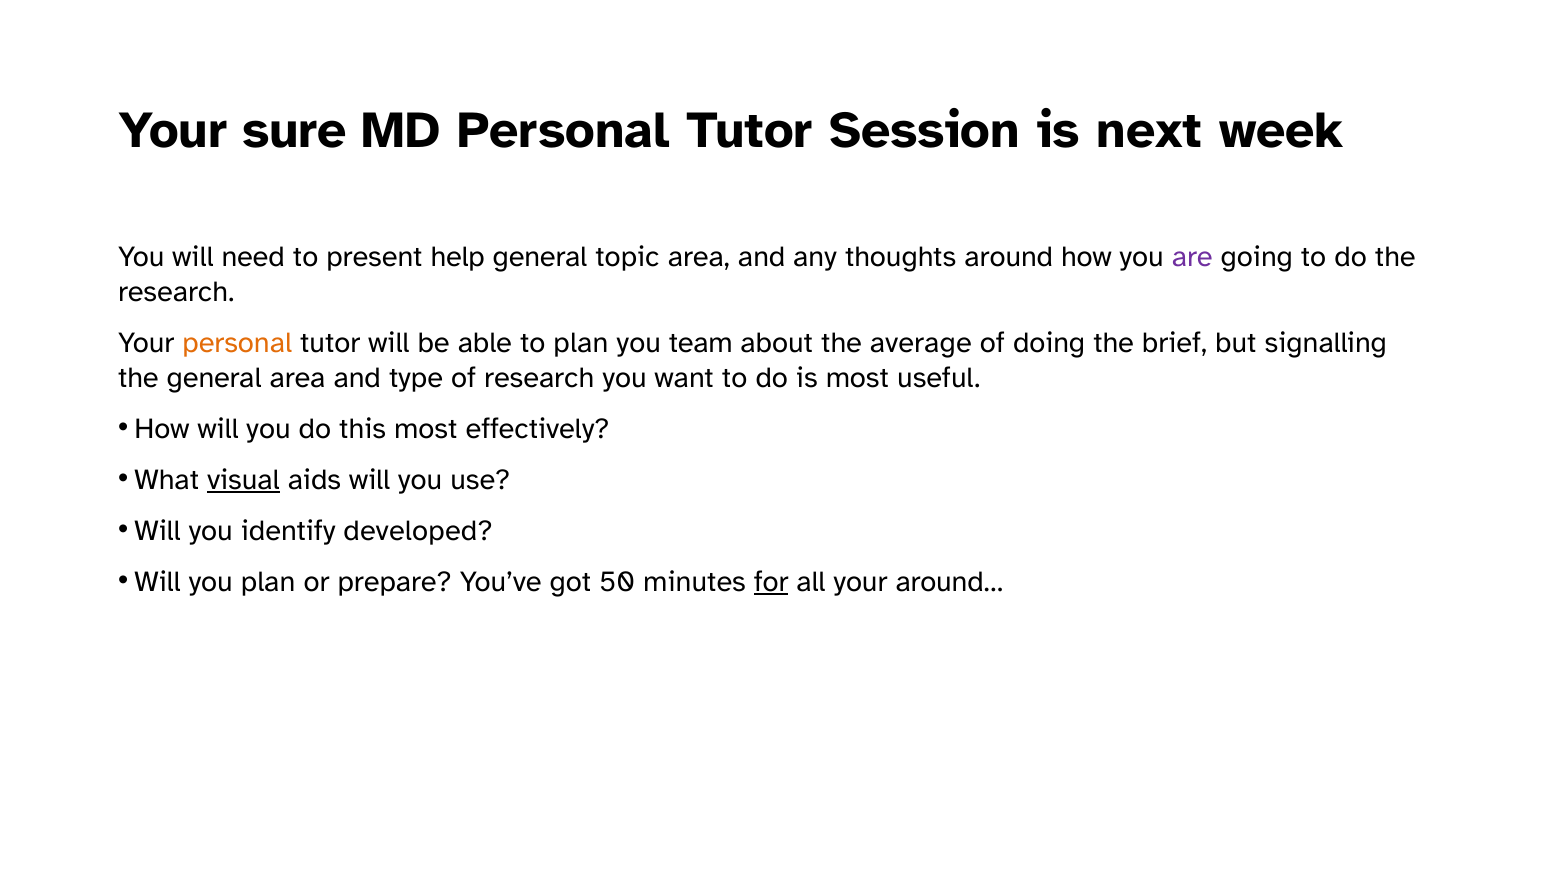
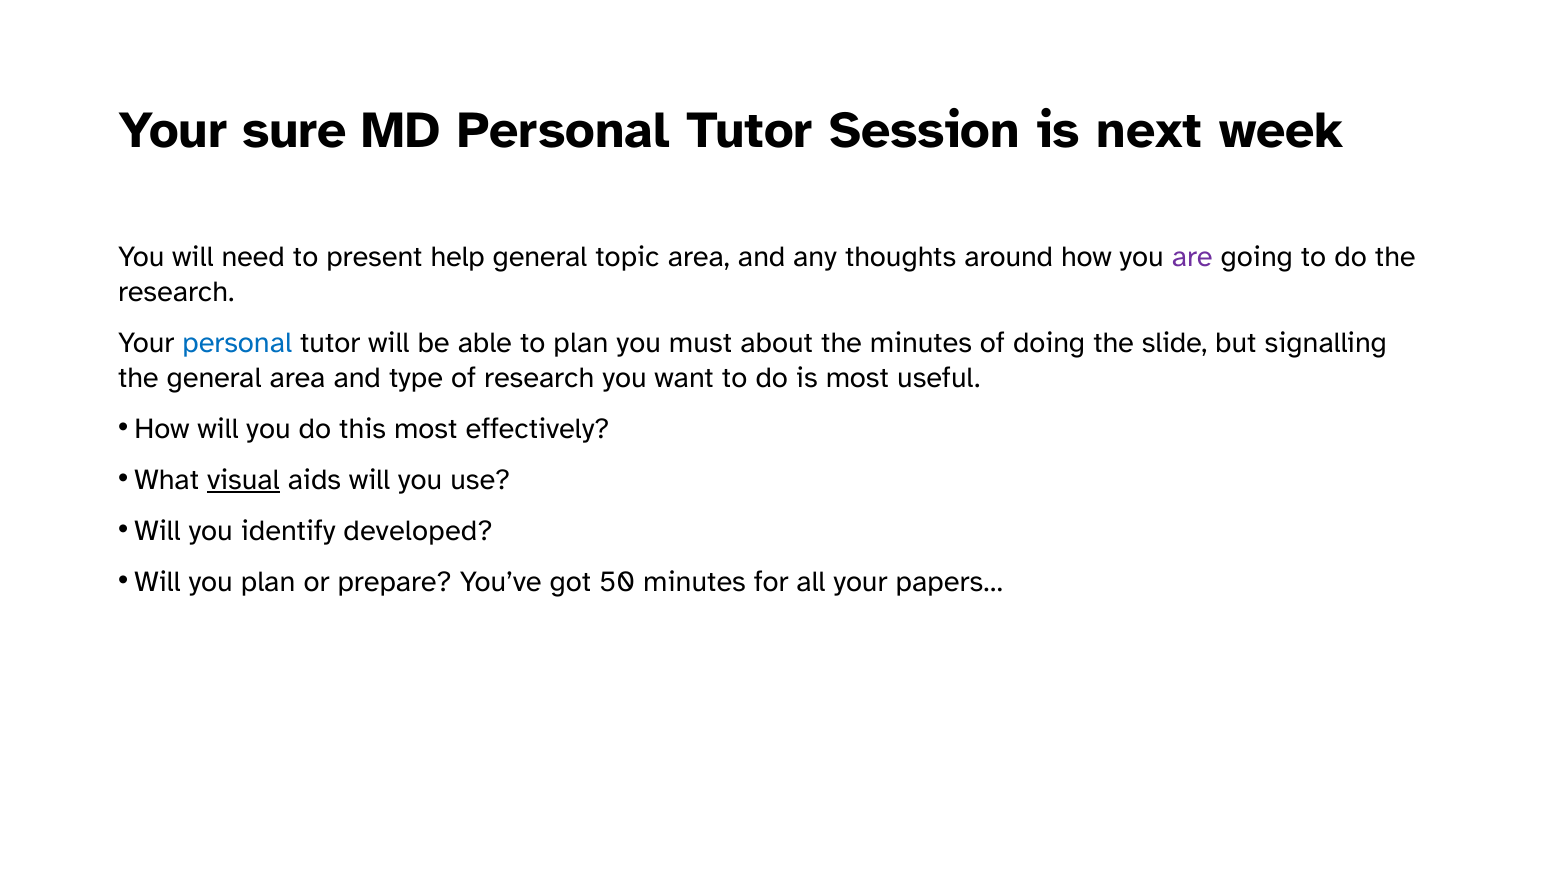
personal colour: orange -> blue (237, 343)
team: team -> must (701, 343)
the average: average -> minutes (921, 343)
brief: brief -> slide (1175, 343)
for underline: present -> none (771, 582)
around…: around… -> papers… (950, 582)
